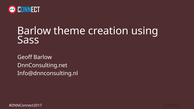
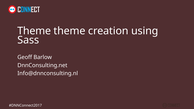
Barlow: Barlow -> Theme (34, 31)
